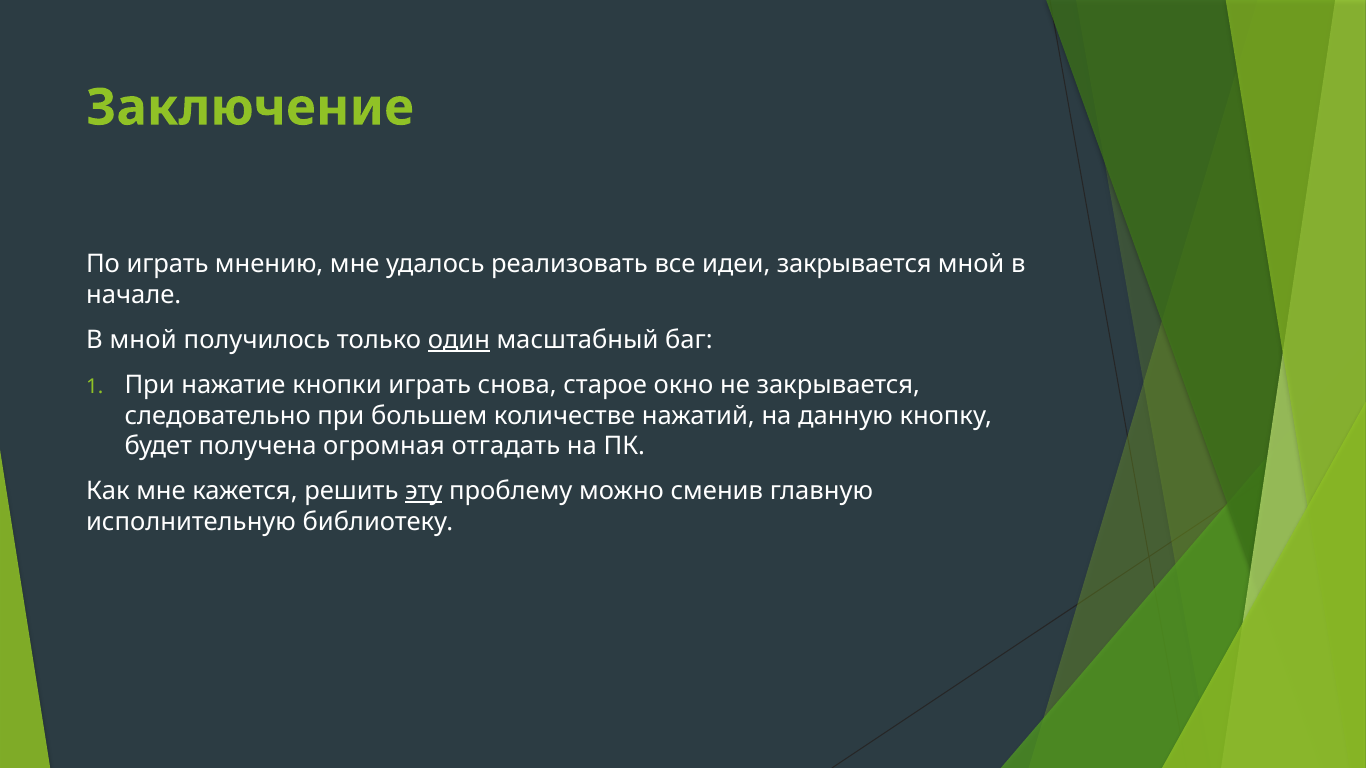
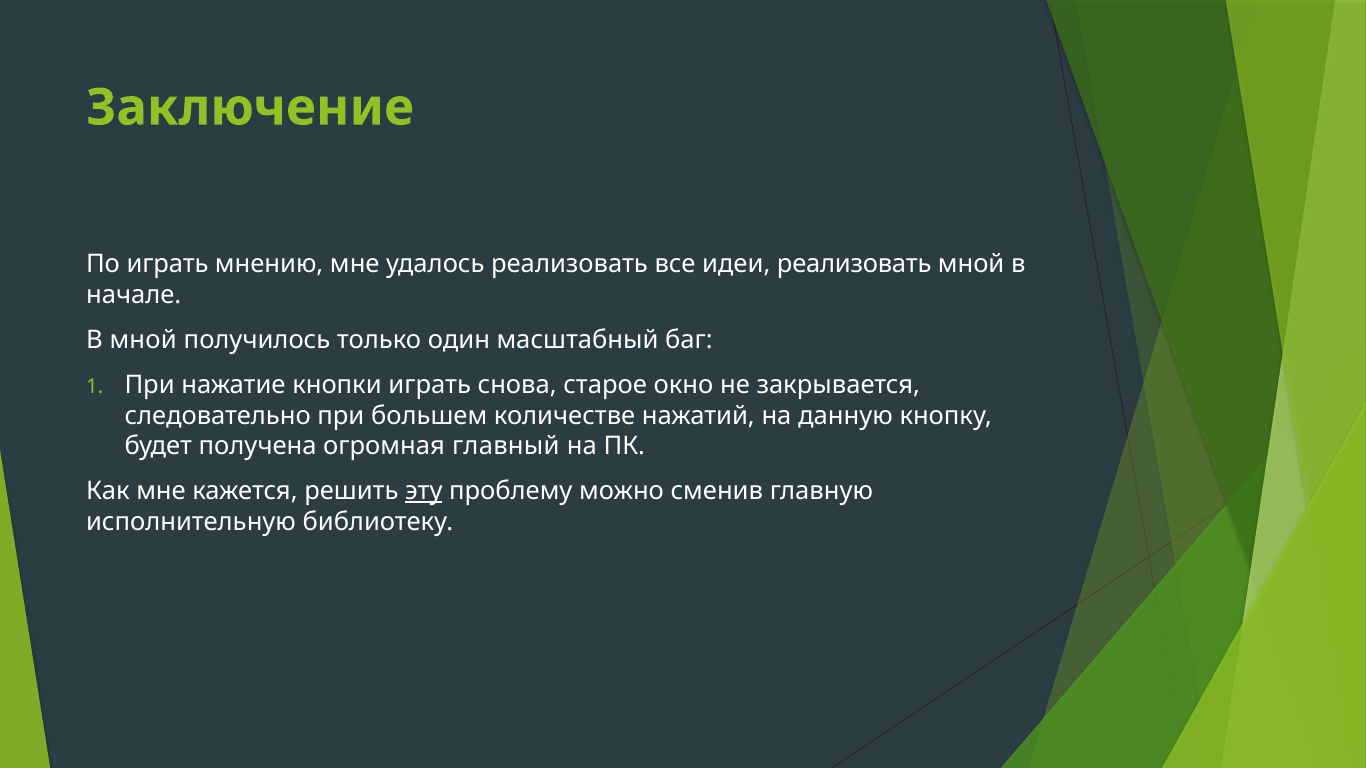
идеи закрывается: закрывается -> реализовать (854, 264)
один underline: present -> none (459, 340)
отгадать: отгадать -> главный (506, 447)
